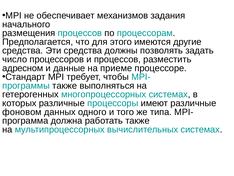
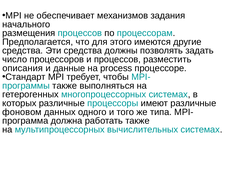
адресном: адресном -> описания (23, 68)
приеме: приеме -> process (116, 68)
